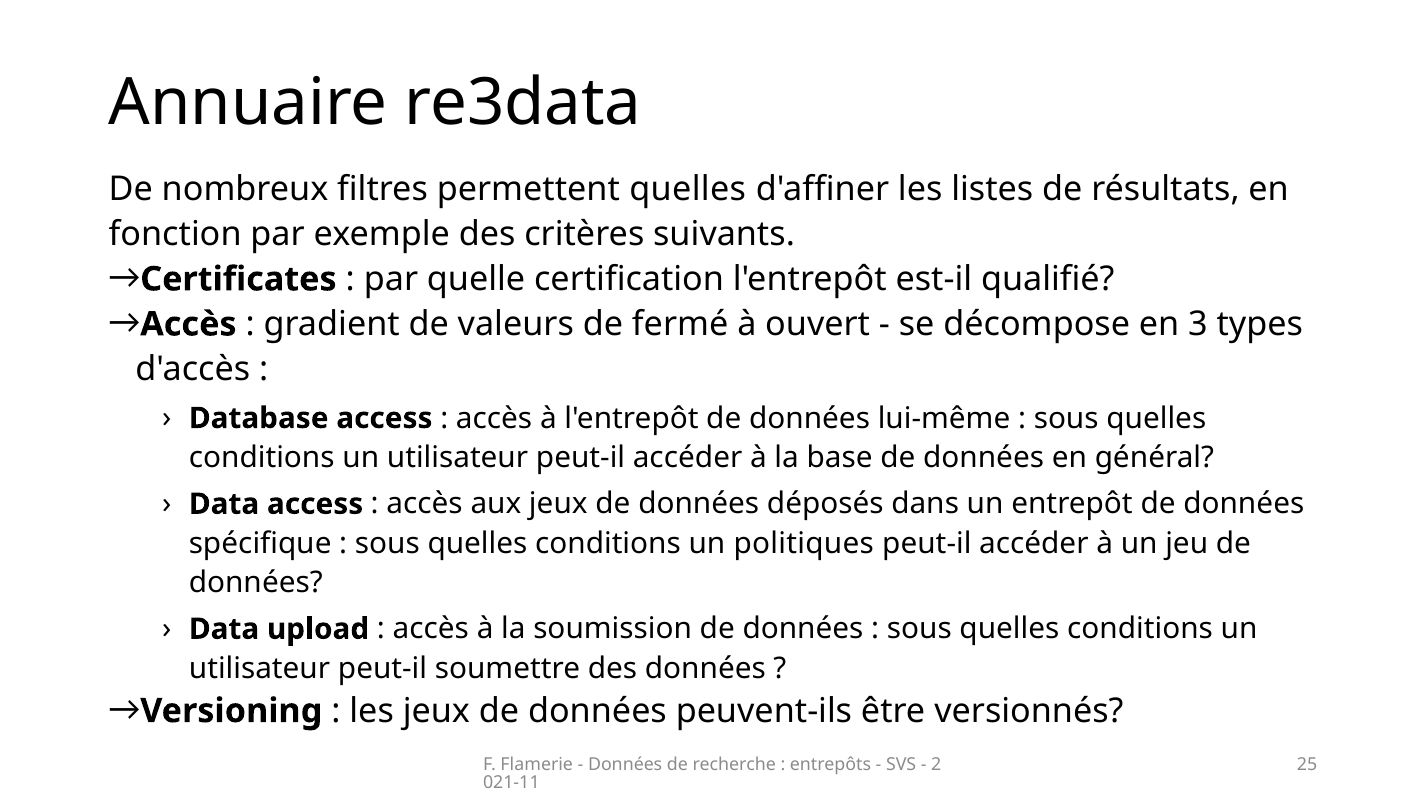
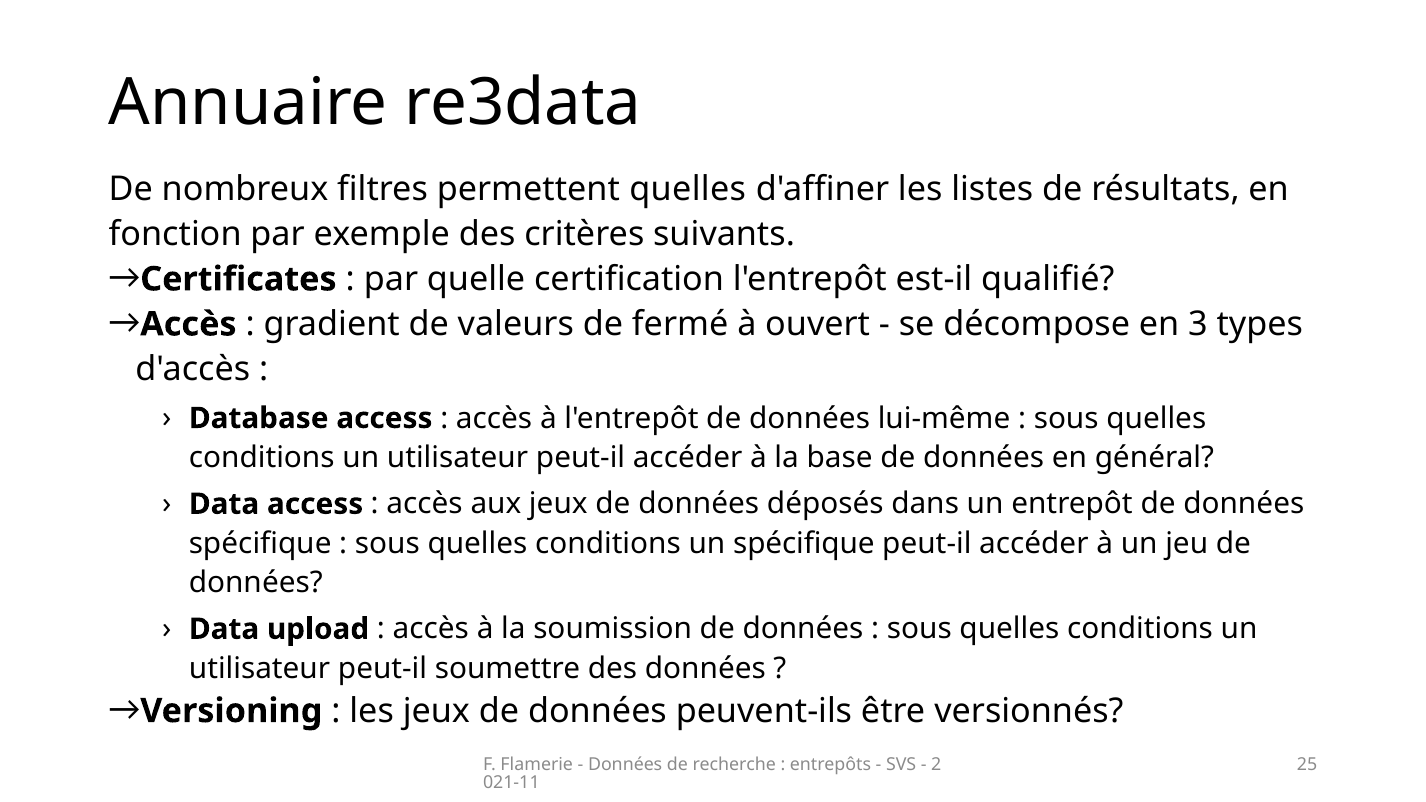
un politiques: politiques -> spécifique (804, 543)
